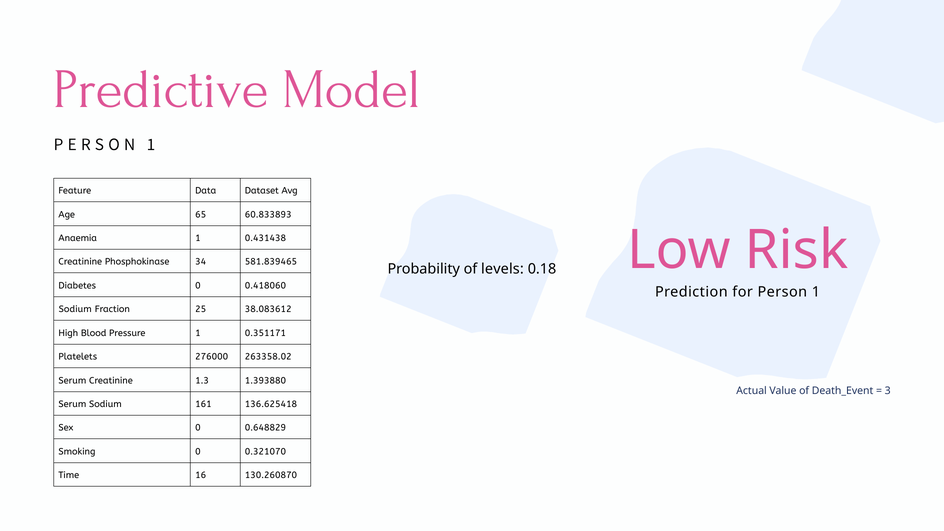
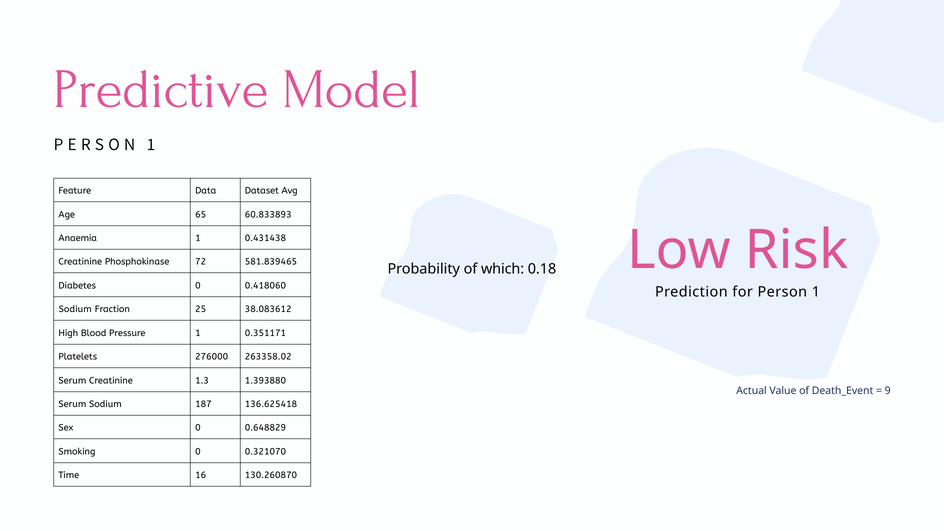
34: 34 -> 72 (201, 262)
levels: levels -> which (503, 269)
3: 3 -> 9 (888, 391)
161: 161 -> 187 (203, 404)
